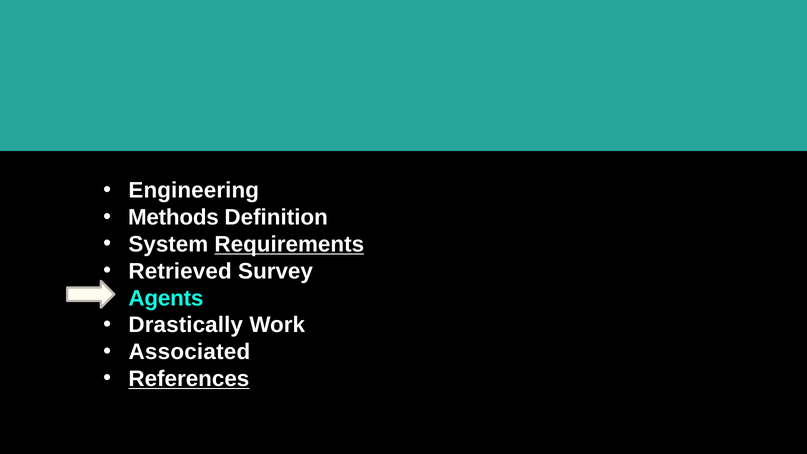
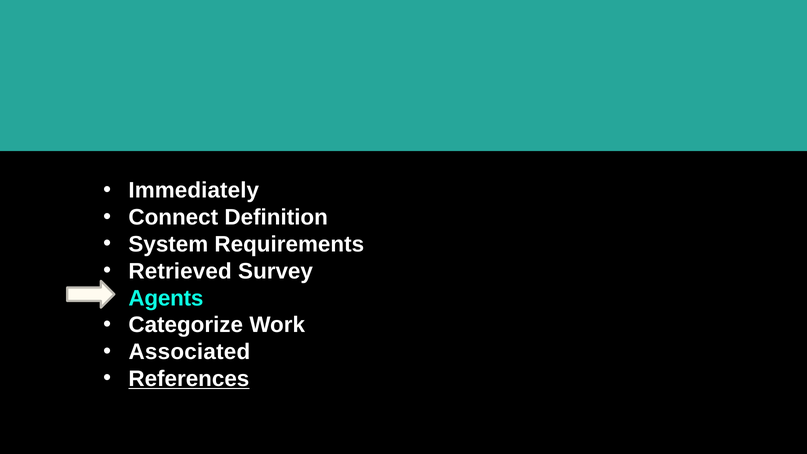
Engineering: Engineering -> Immediately (194, 190)
Methods: Methods -> Connect (173, 217)
Requirements underline: present -> none (289, 244)
Drastically: Drastically -> Categorize (186, 325)
